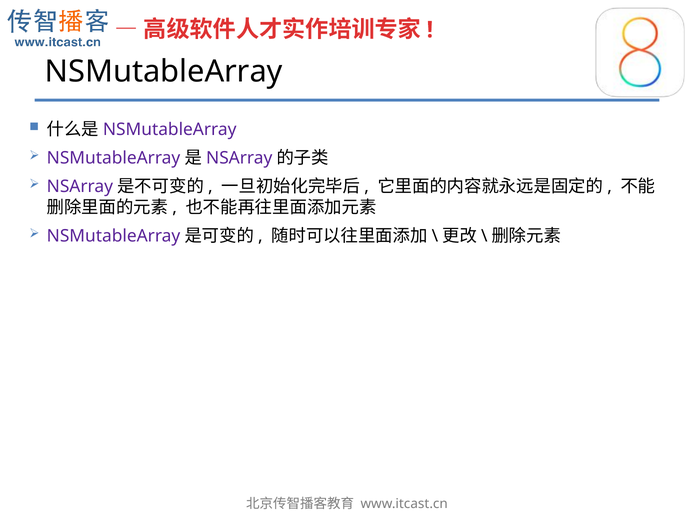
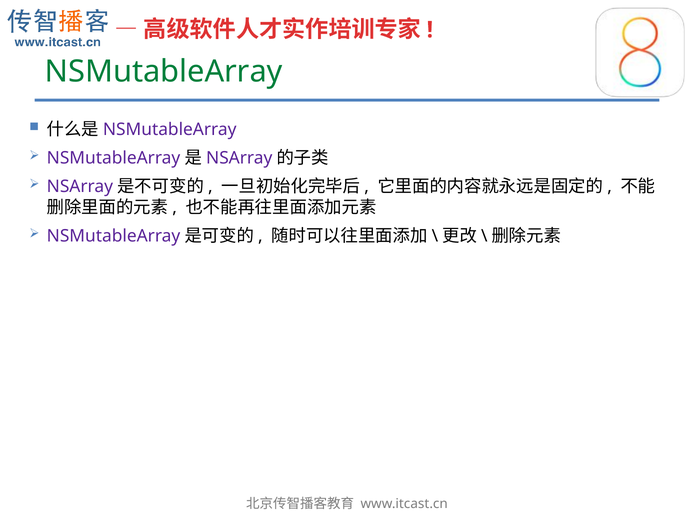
NSMutableArray colour: black -> green (164, 71)
